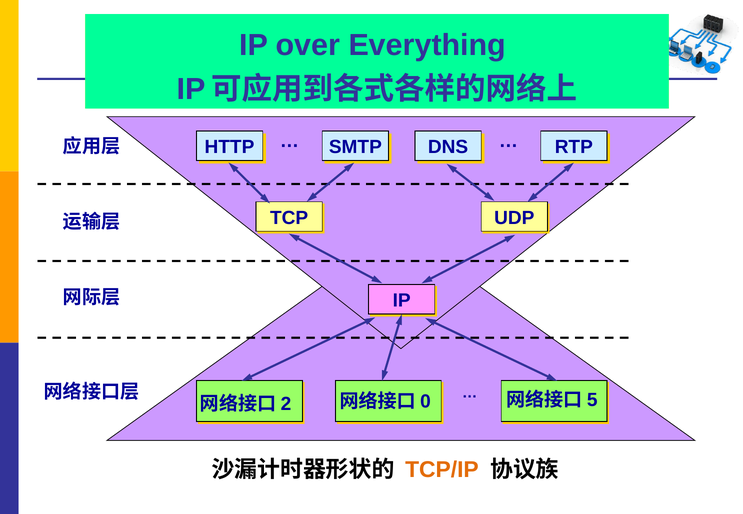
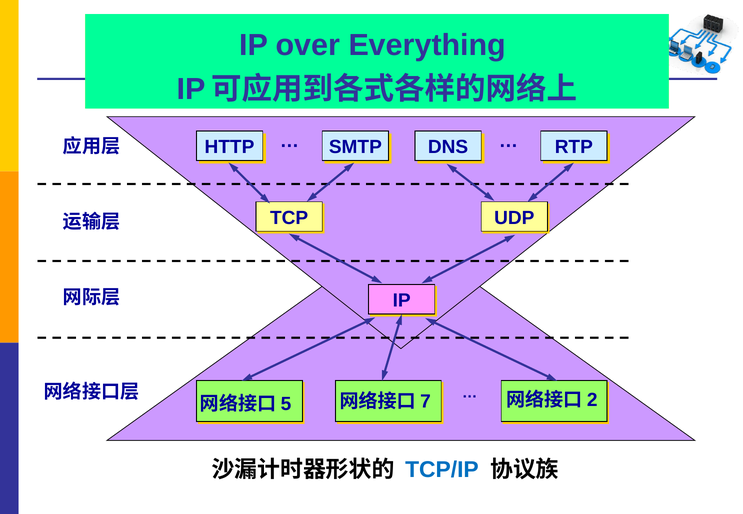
2: 2 -> 5 (286, 404)
0: 0 -> 7 (426, 402)
5: 5 -> 2 (592, 400)
TCP/IP colour: orange -> blue (442, 470)
